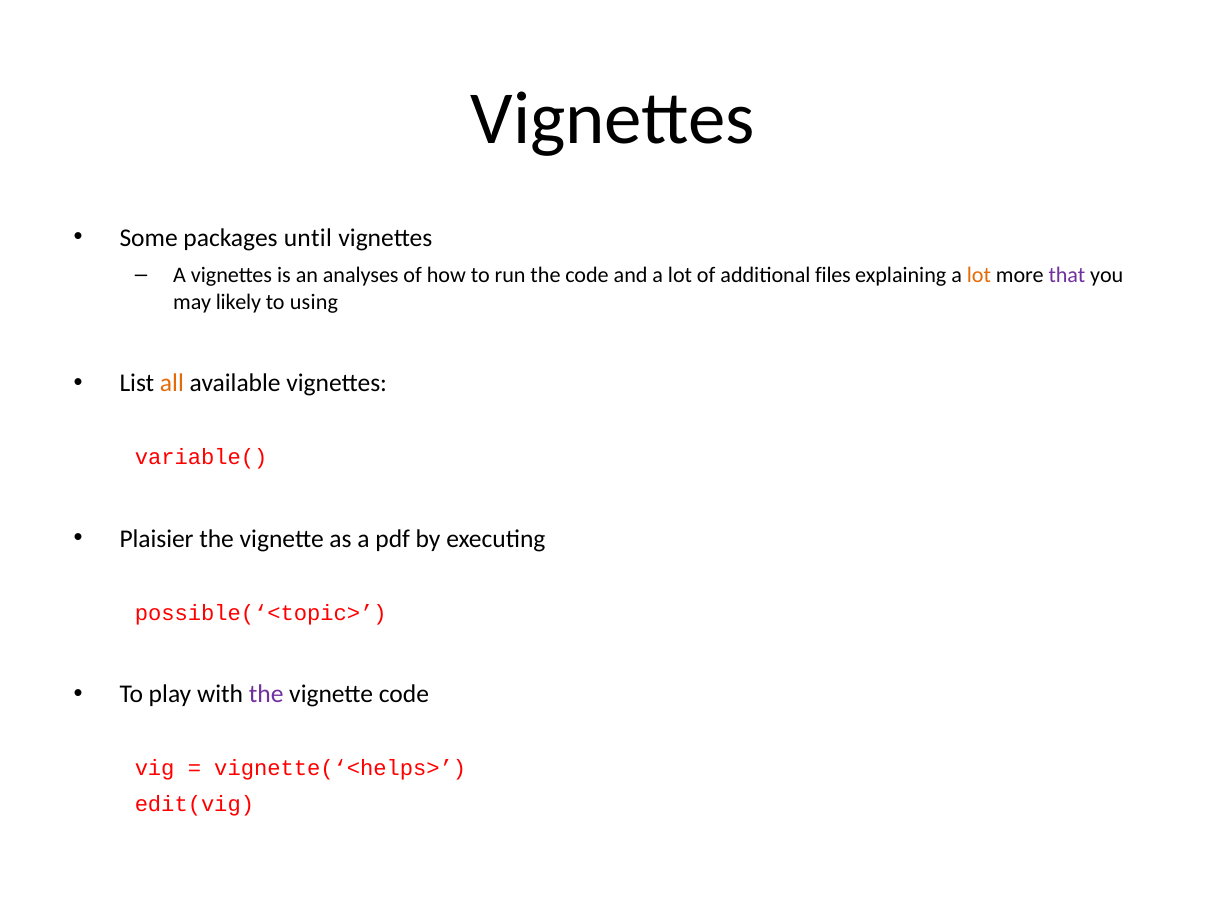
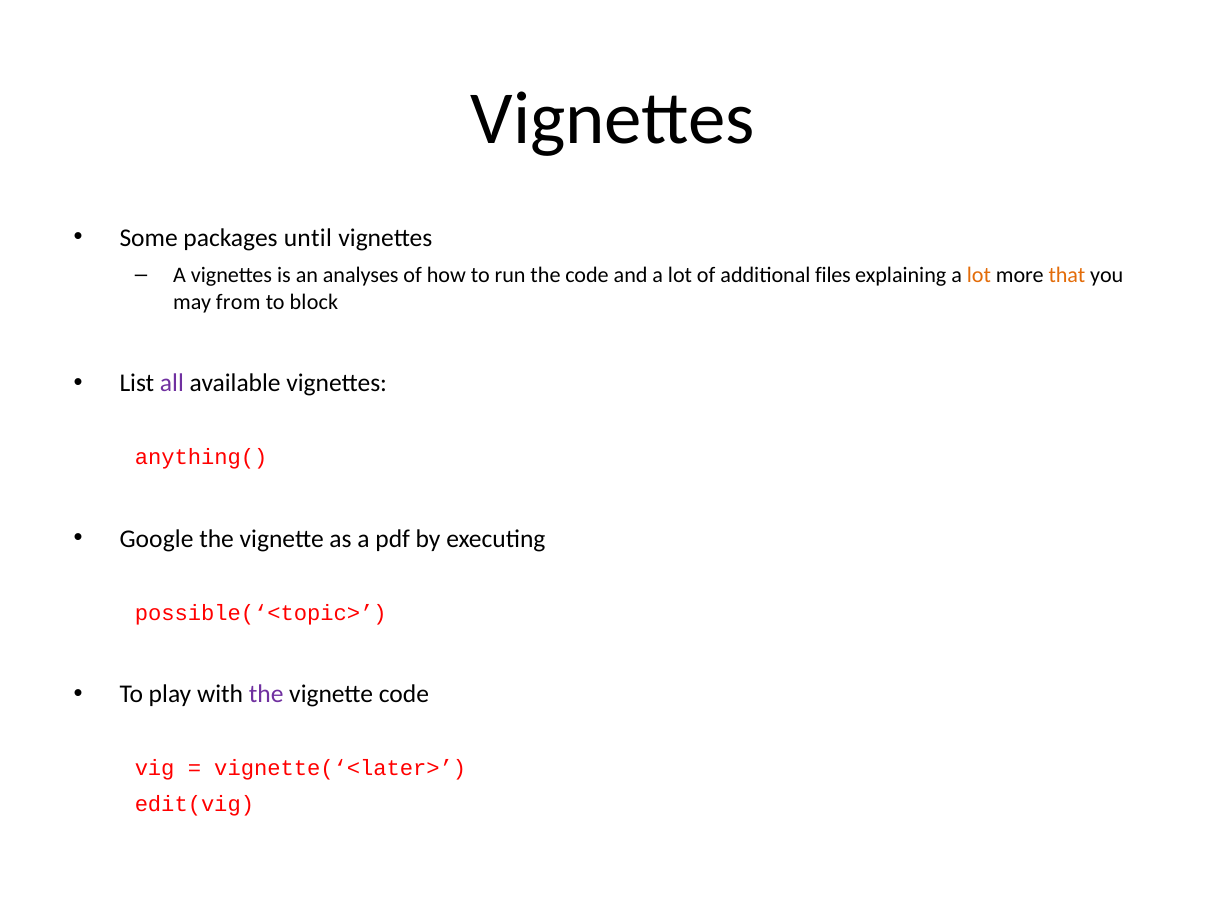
that colour: purple -> orange (1067, 276)
likely: likely -> from (238, 302)
using: using -> block (314, 302)
all colour: orange -> purple (172, 384)
variable(: variable( -> anything( (201, 458)
Plaisier: Plaisier -> Google (157, 539)
vignette(‘<helps>: vignette(‘<helps> -> vignette(‘<later> (340, 769)
